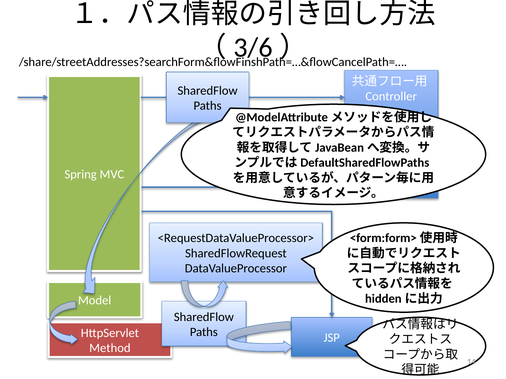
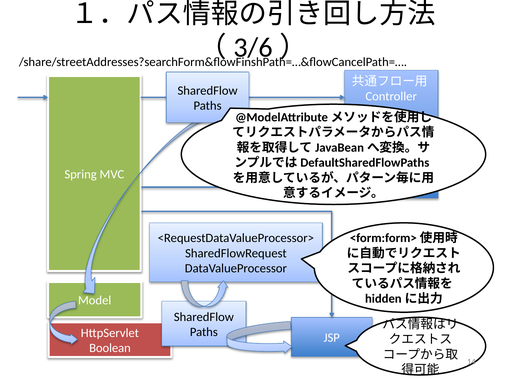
Method: Method -> Boolean (110, 349)
